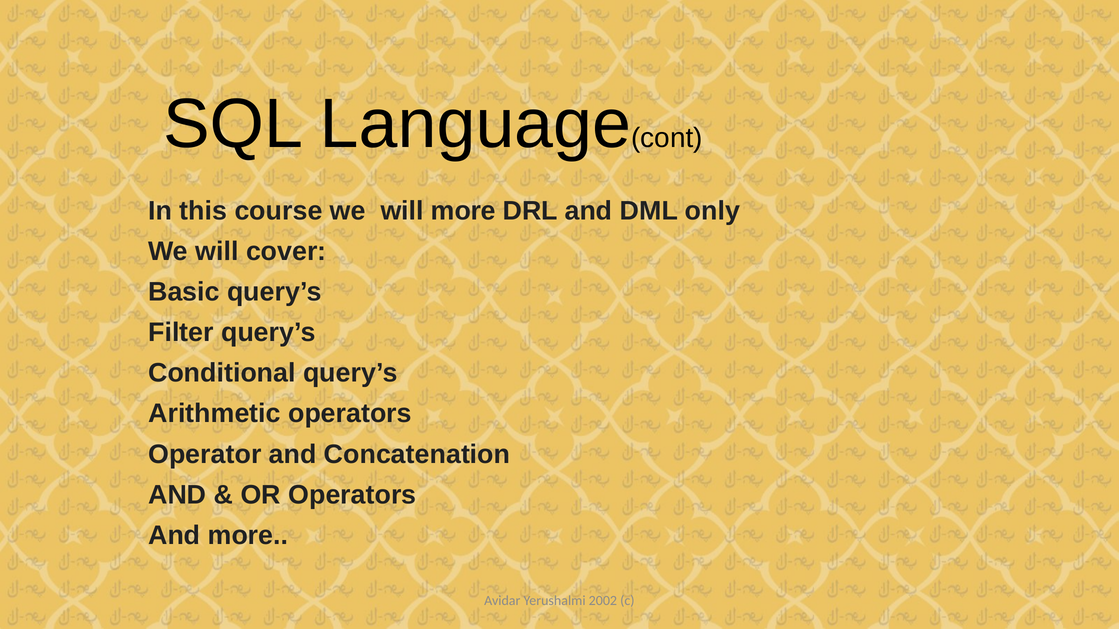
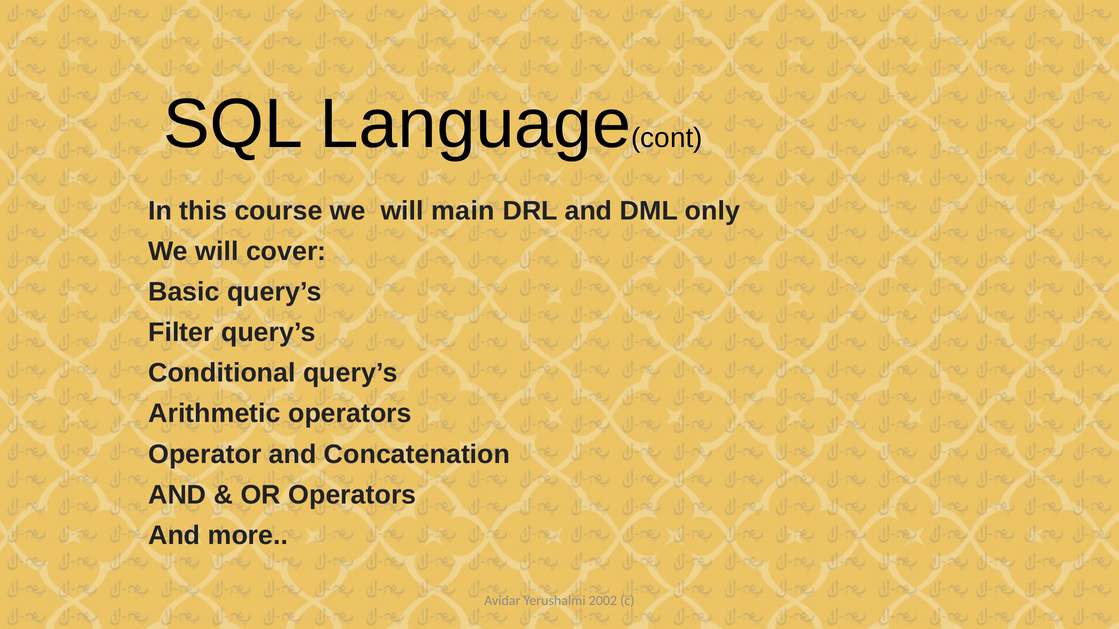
will more: more -> main (463, 211)
